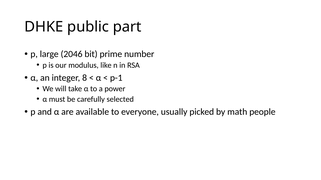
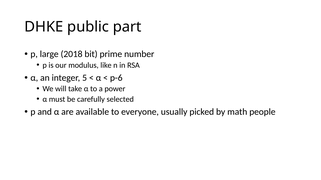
2046: 2046 -> 2018 (72, 54)
8: 8 -> 5 (85, 78)
p-1: p-1 -> p-6 (116, 78)
